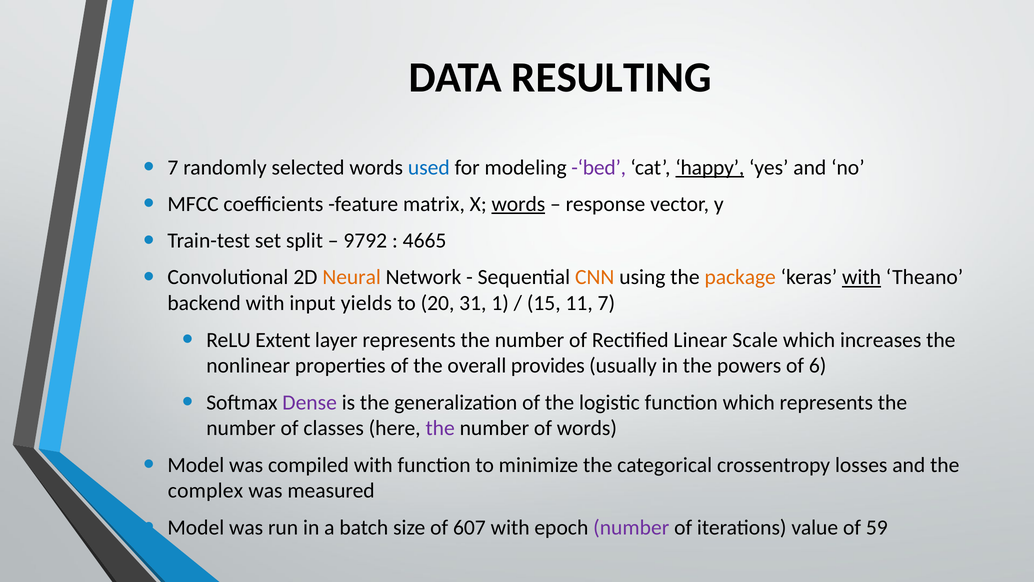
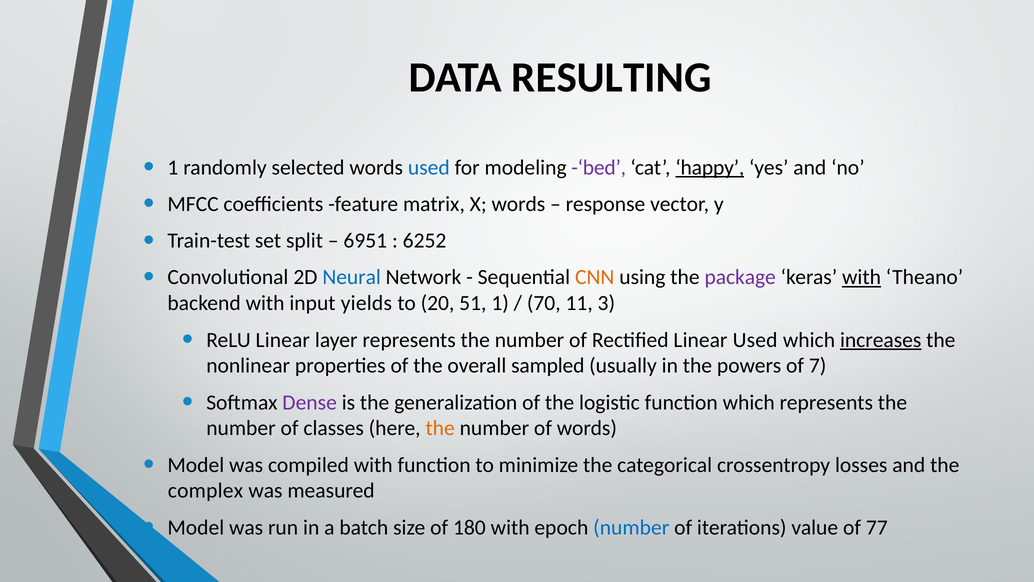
7: 7 -> 1 (173, 167)
words underline: present -> none (518, 204)
9792: 9792 -> 6951 (365, 241)
4665: 4665 -> 6252 (425, 241)
Neural colour: orange -> blue (352, 277)
package colour: orange -> purple (740, 277)
31: 31 -> 51 (473, 303)
15: 15 -> 70 (544, 303)
11 7: 7 -> 3 (606, 303)
ReLU Extent: Extent -> Linear (283, 340)
Linear Scale: Scale -> Used (755, 340)
increases underline: none -> present (881, 340)
provides: provides -> sampled (548, 366)
6: 6 -> 7 (818, 366)
the colour: purple -> orange (440, 428)
607: 607 -> 180 (469, 527)
number colour: purple -> blue (631, 527)
59: 59 -> 77 (877, 527)
